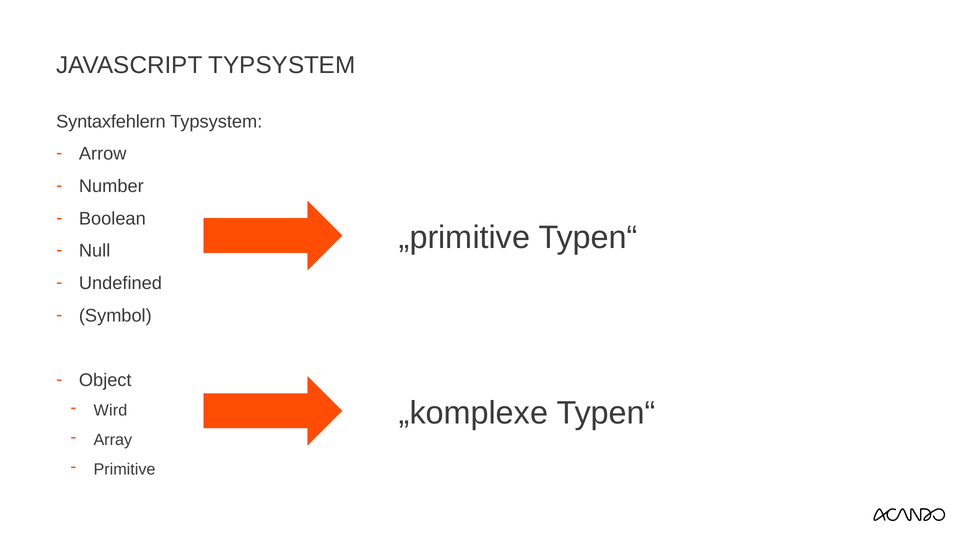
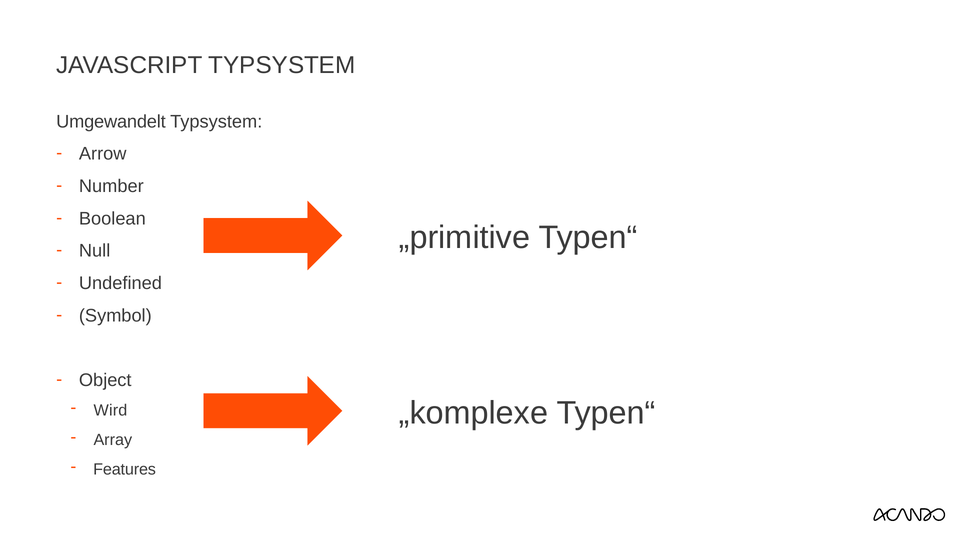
Syntaxfehlern: Syntaxfehlern -> Umgewandelt (111, 121)
Primitive: Primitive -> Features (125, 469)
